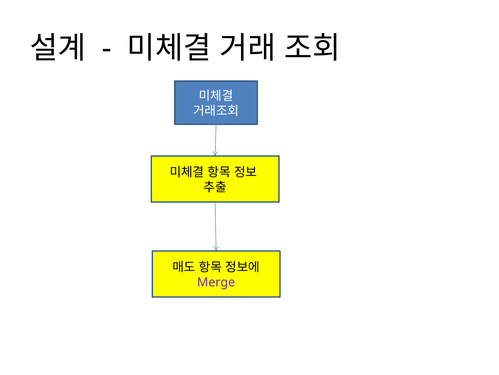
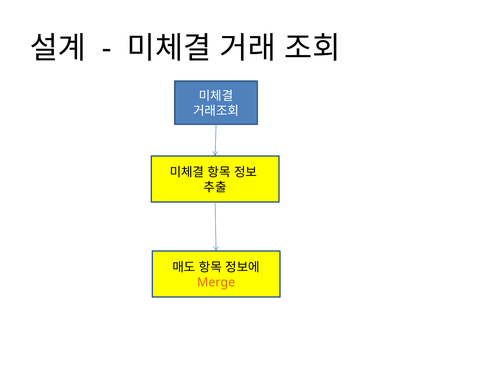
Merge colour: purple -> orange (216, 282)
